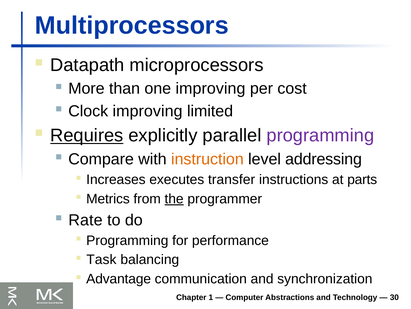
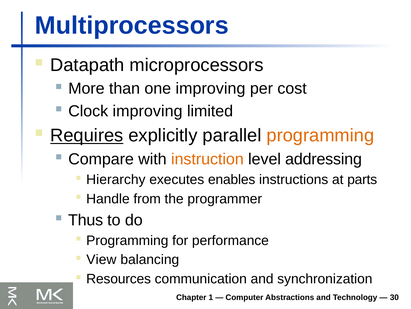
programming colour: purple -> orange (320, 135)
Increases: Increases -> Hierarchy (116, 179)
transfer: transfer -> enables (232, 179)
Metrics: Metrics -> Handle (108, 198)
the underline: present -> none (174, 198)
Rate: Rate -> Thus (86, 220)
Task: Task -> View (101, 259)
Advantage: Advantage -> Resources (119, 278)
